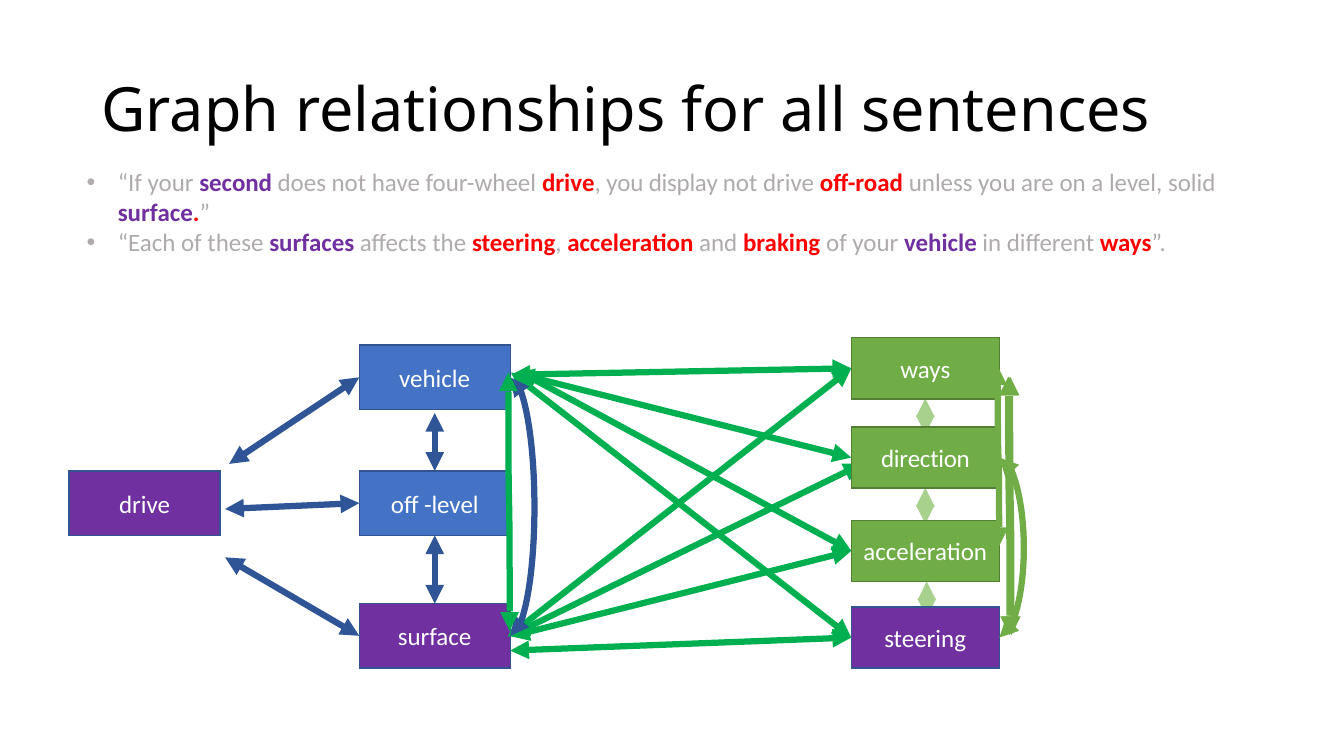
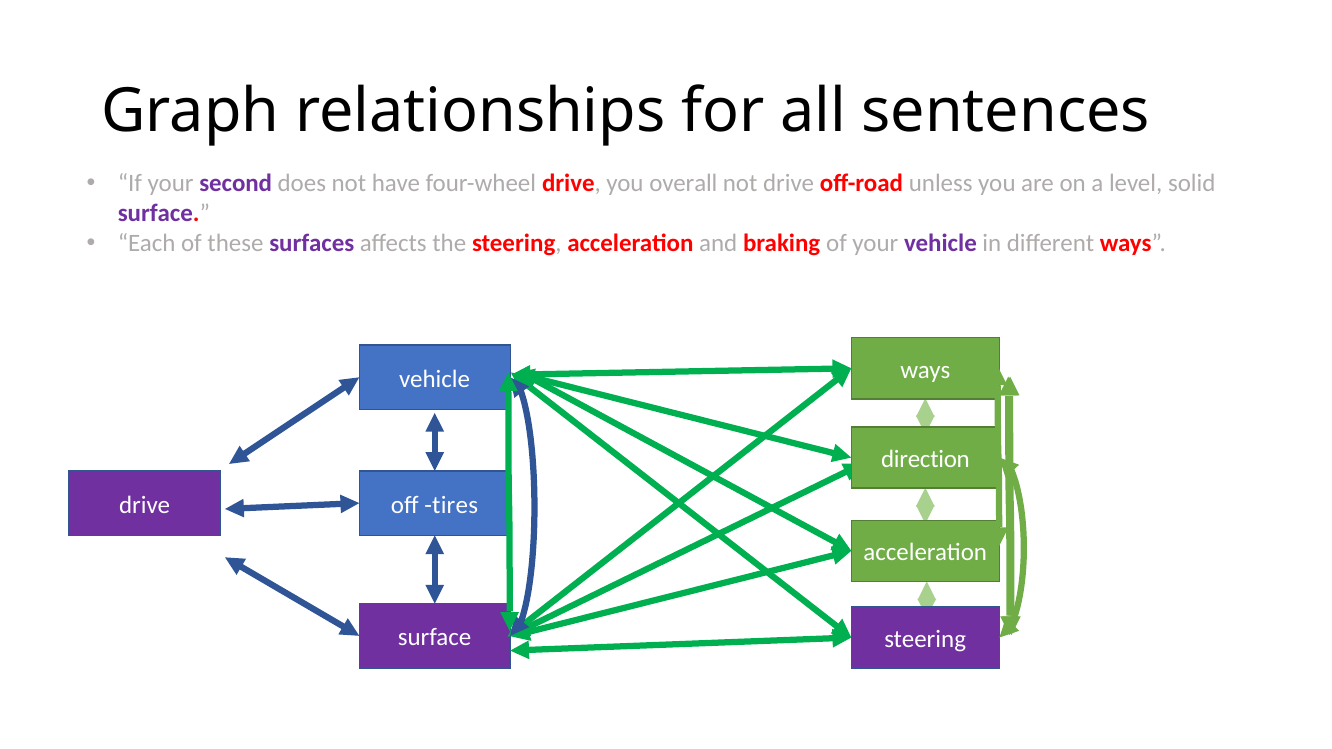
display: display -> overall (683, 183)
off level: level -> tires (451, 505)
